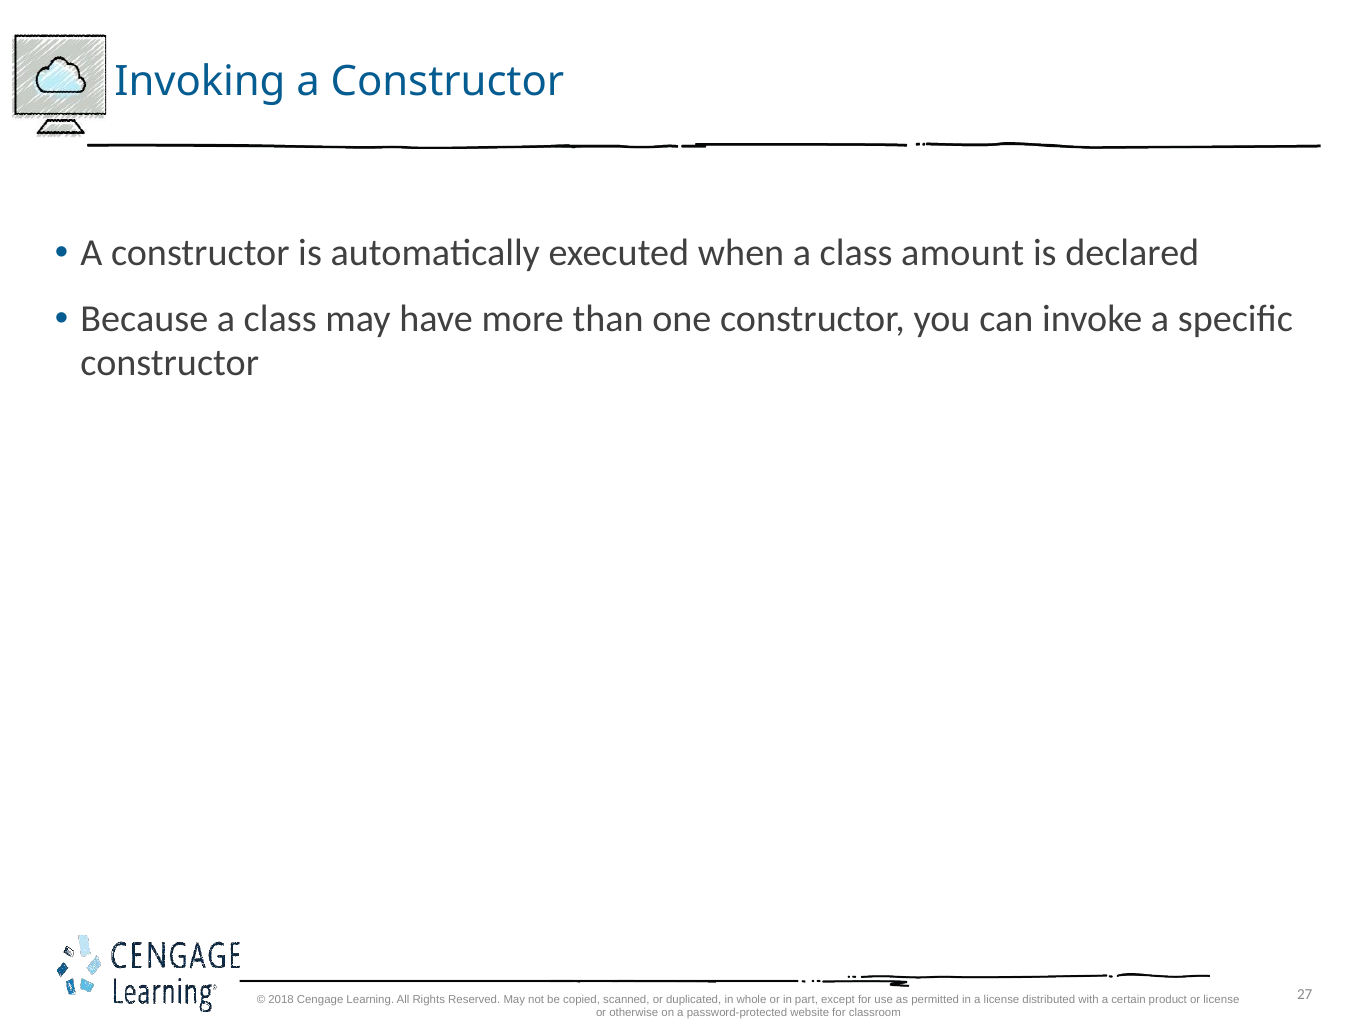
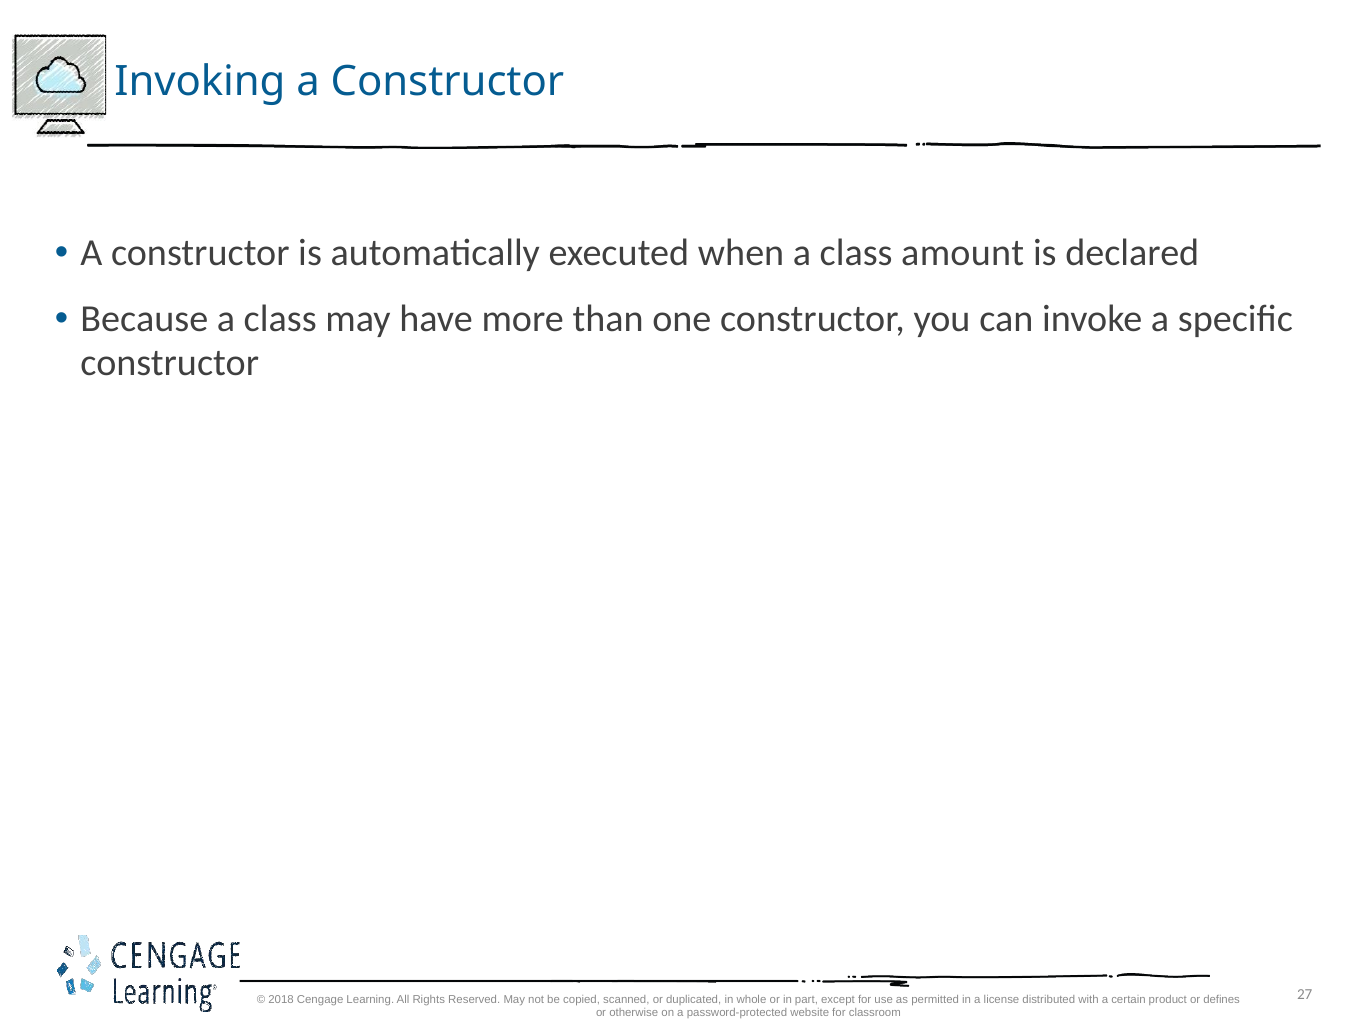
or license: license -> defines (1222, 999)
